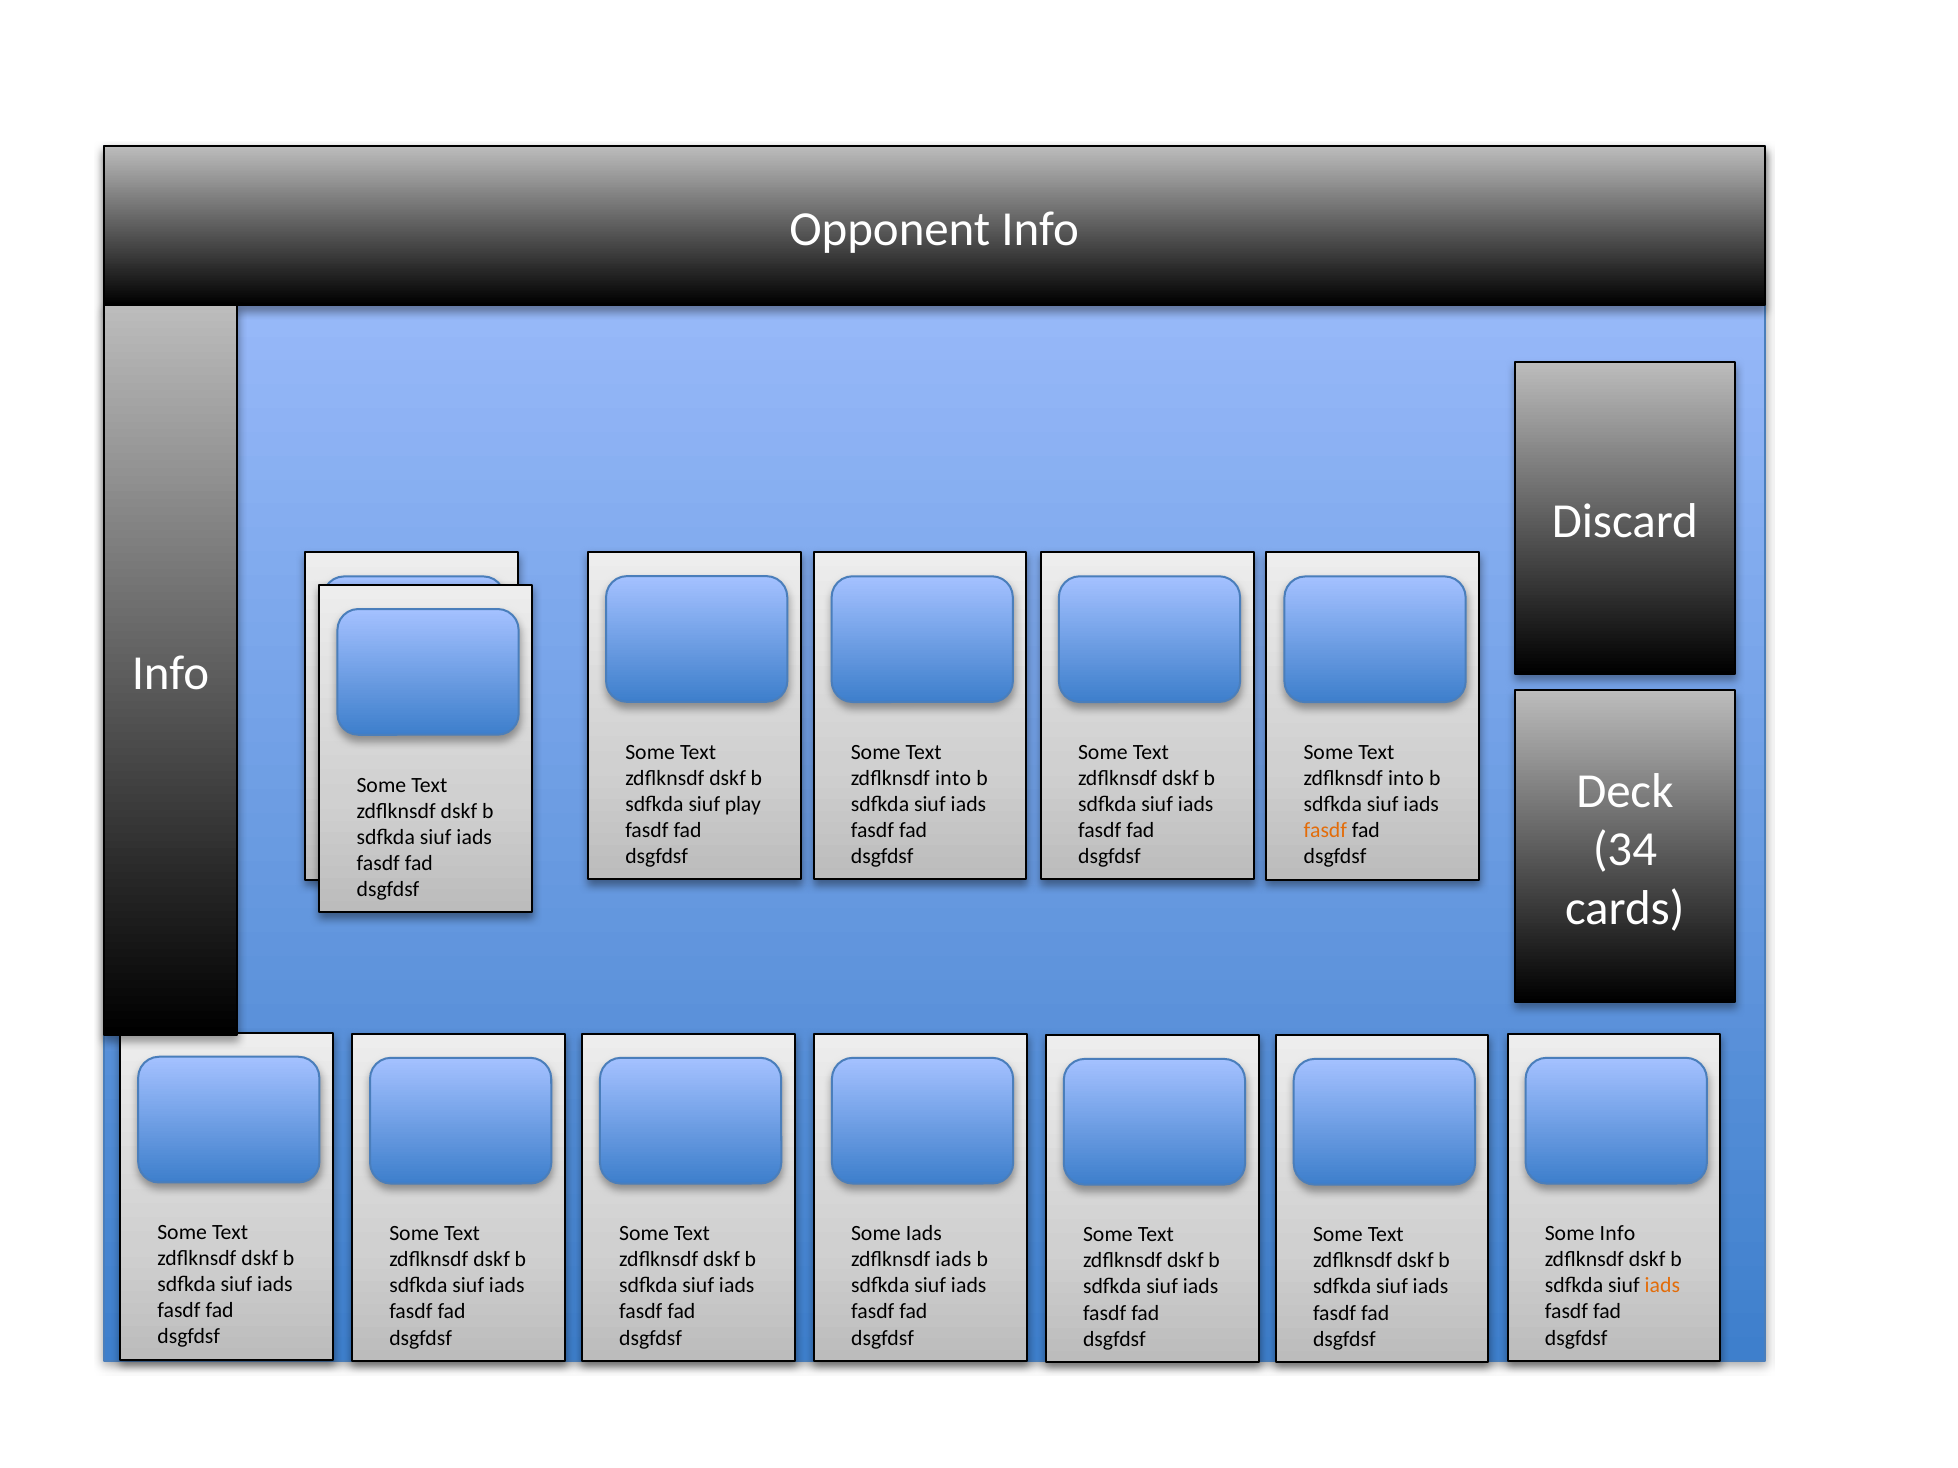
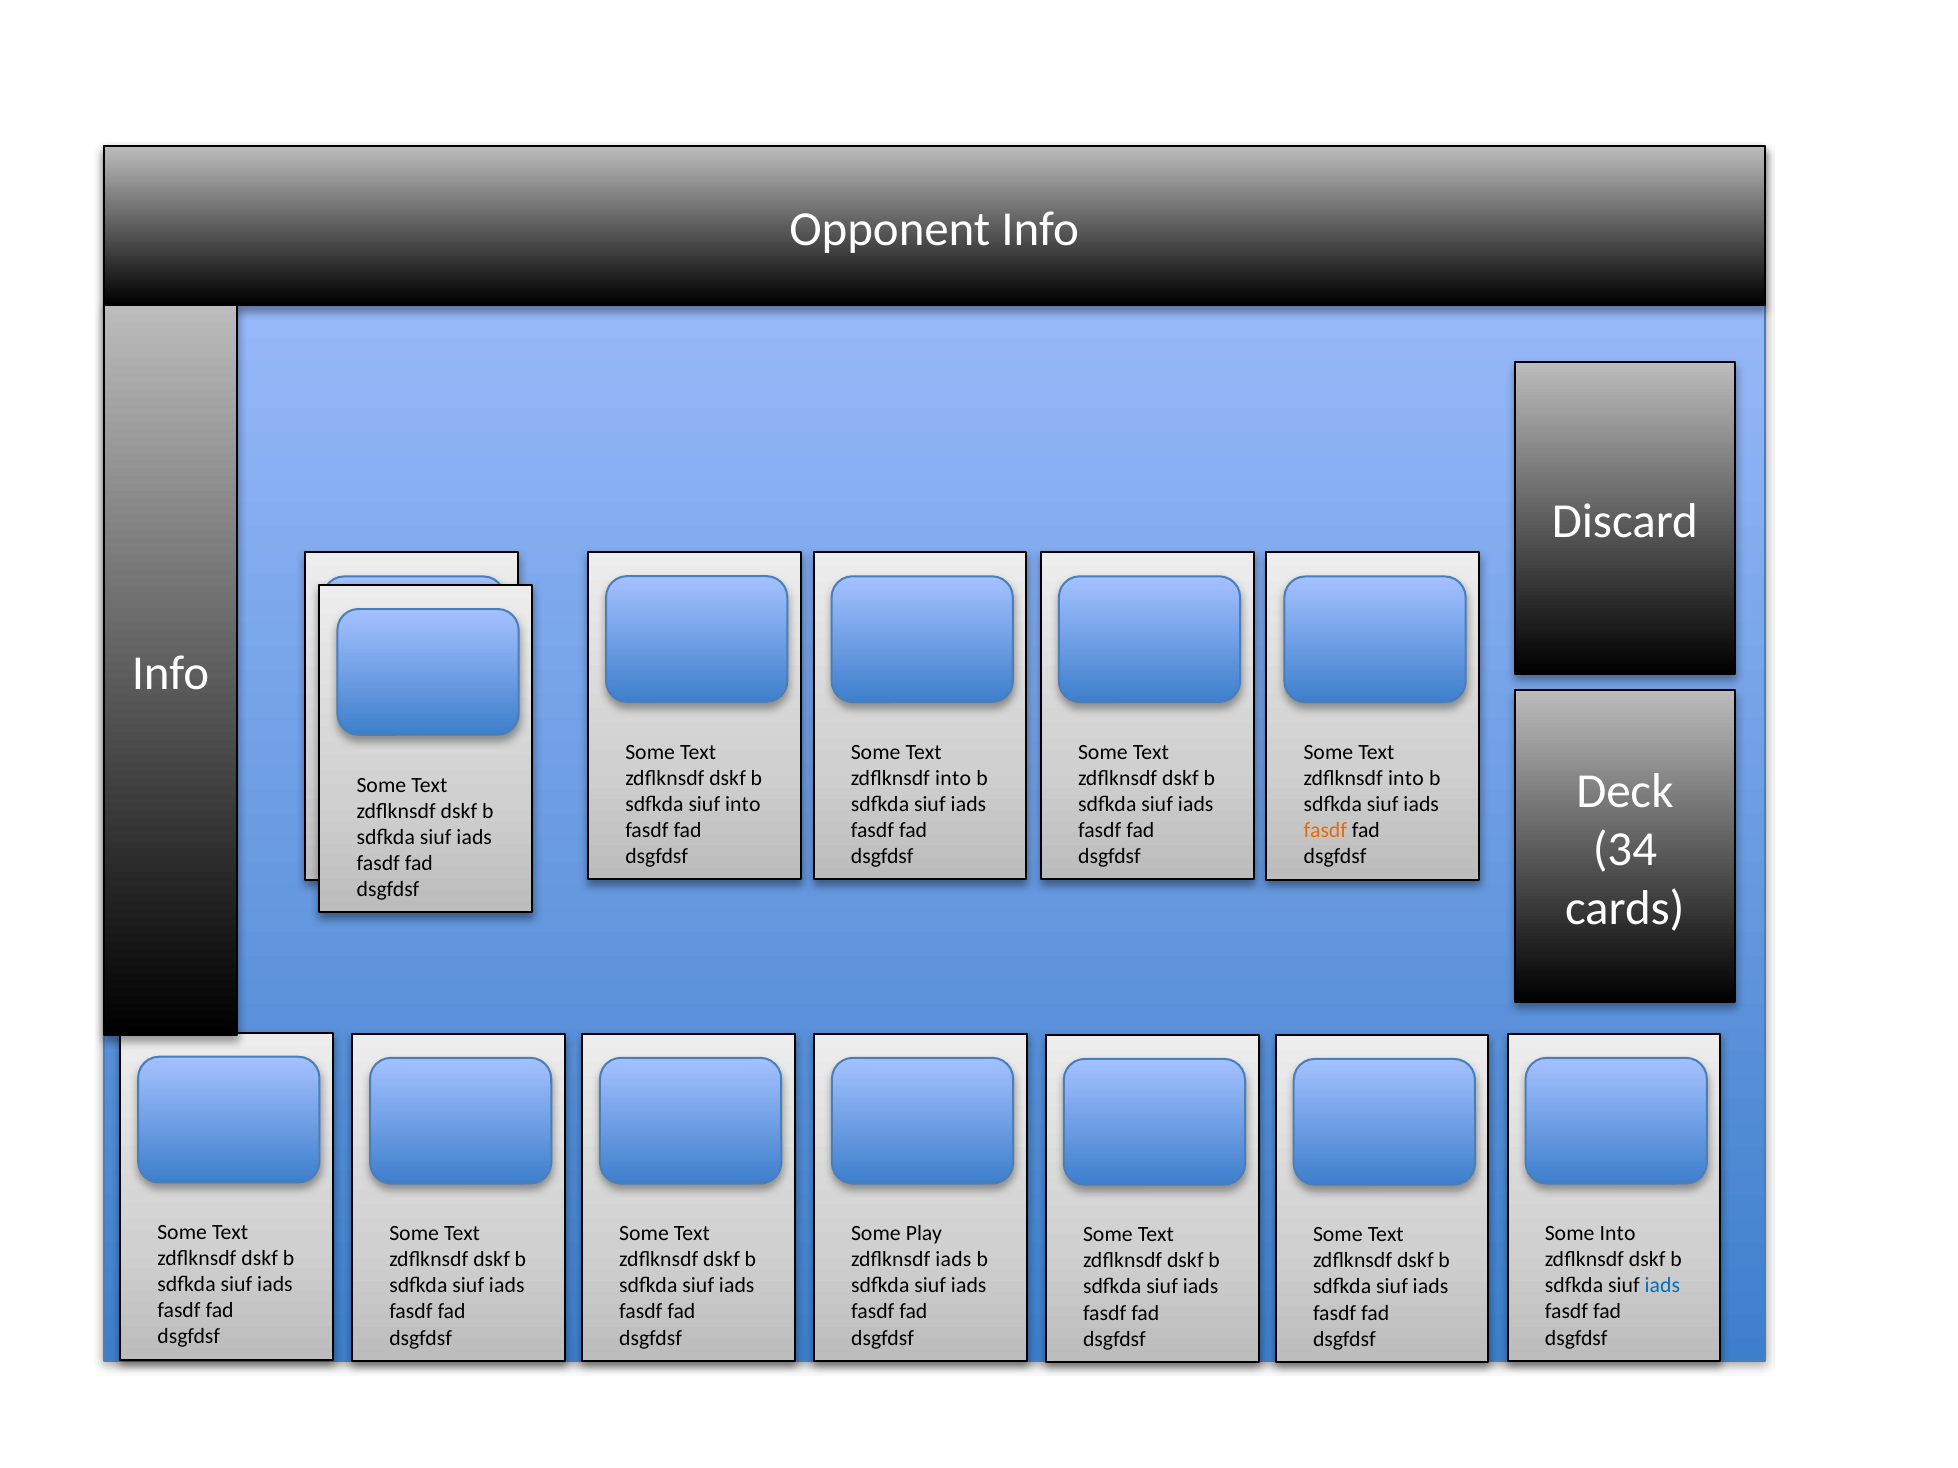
siuf play: play -> into (743, 804)
Some Iads: Iads -> Play (924, 1234)
Some Info: Info -> Into (1618, 1234)
iads colour: orange -> blue (1662, 1286)
